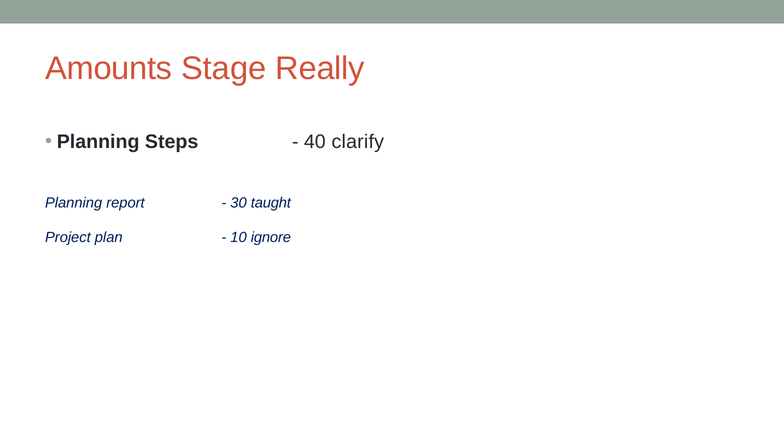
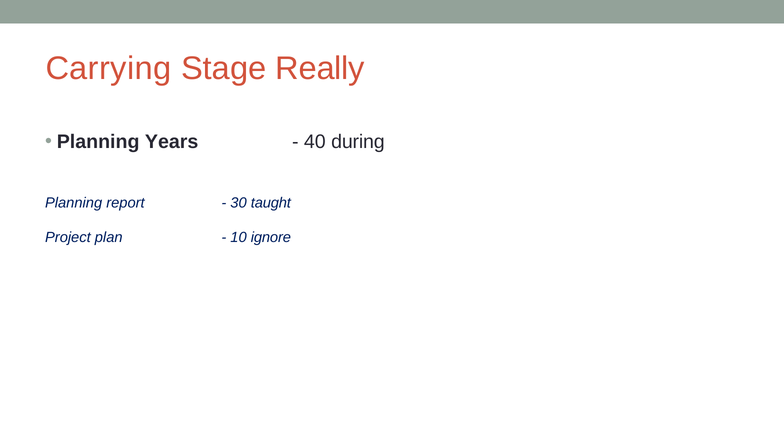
Amounts: Amounts -> Carrying (108, 68)
Steps: Steps -> Years (172, 142)
clarify: clarify -> during (358, 142)
